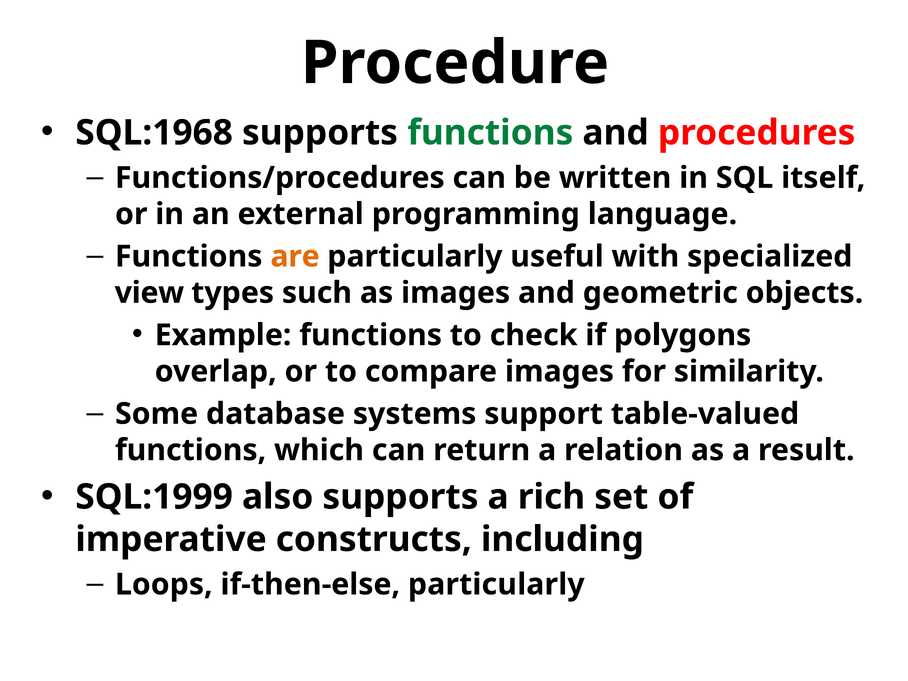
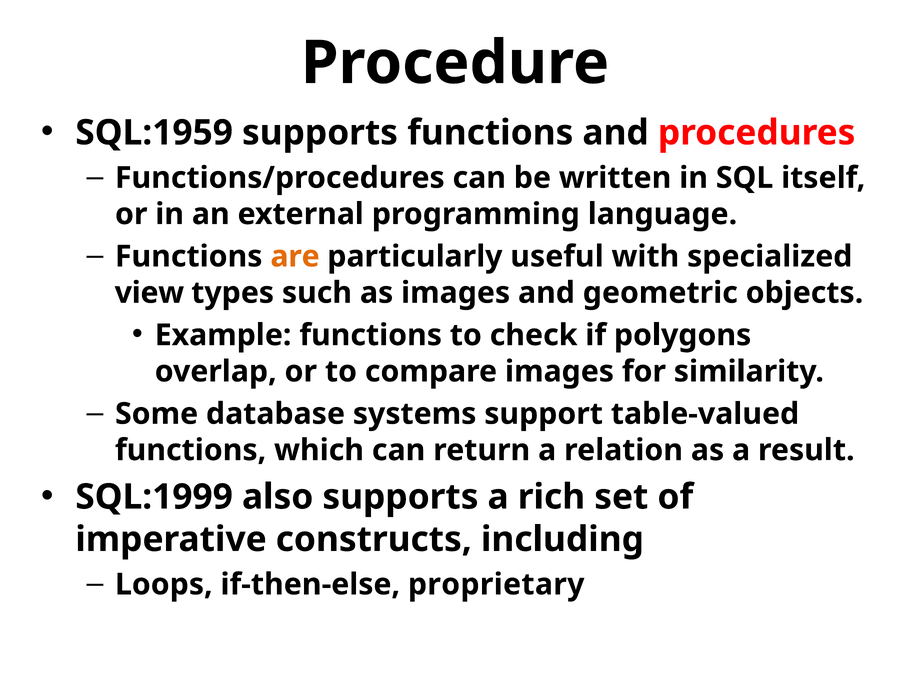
SQL:1968: SQL:1968 -> SQL:1959 (154, 133)
functions colour: green -> black (490, 133)
if-then-else particularly: particularly -> proprietary (496, 584)
